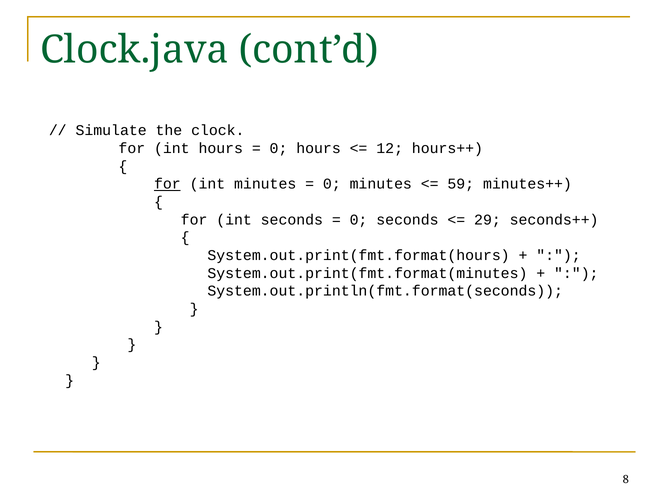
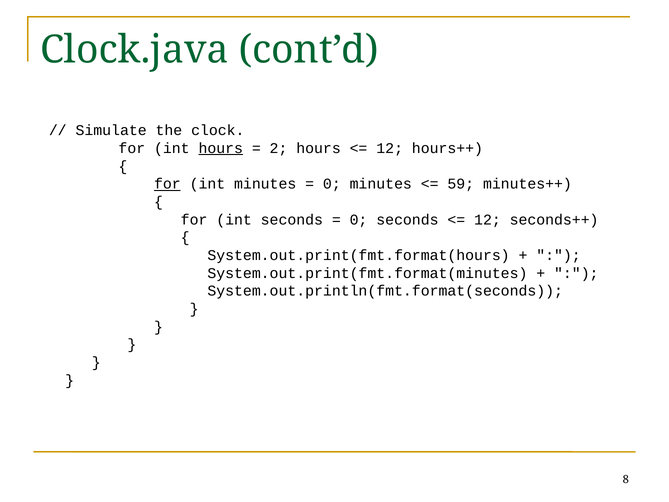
hours underline: none -> present (221, 148)
0: 0 -> 2 (279, 148)
29: 29 -> 12 (487, 220)
